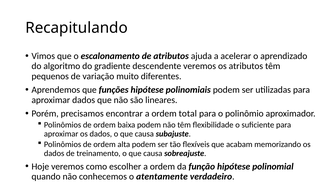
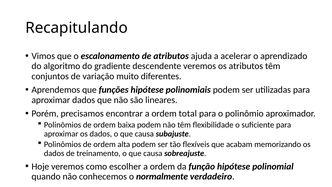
pequenos: pequenos -> conjuntos (50, 76)
atentamente: atentamente -> normalmente (162, 176)
